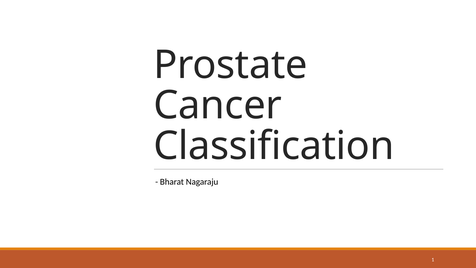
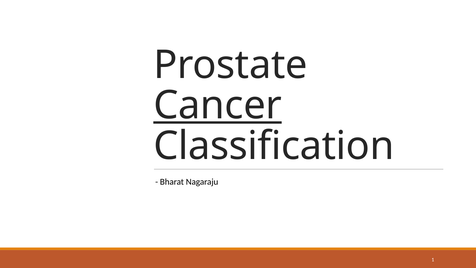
Cancer underline: none -> present (218, 105)
